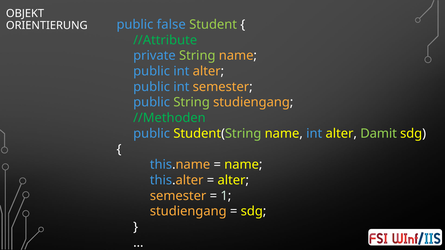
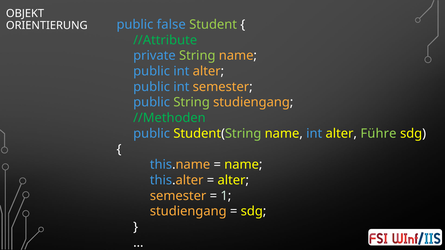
Damit: Damit -> Führe (378, 134)
